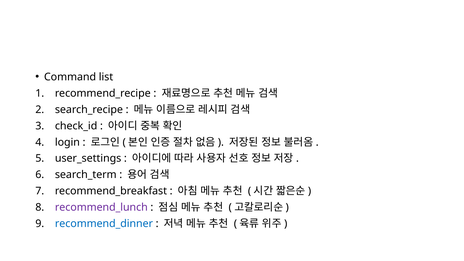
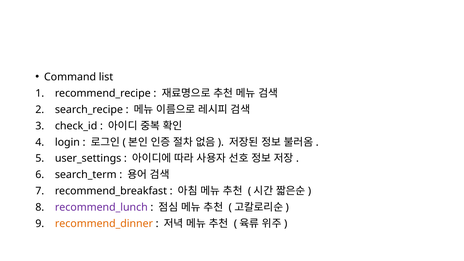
recommend_dinner colour: blue -> orange (104, 224)
